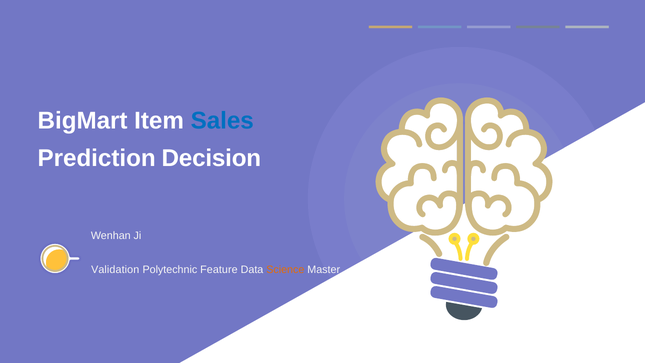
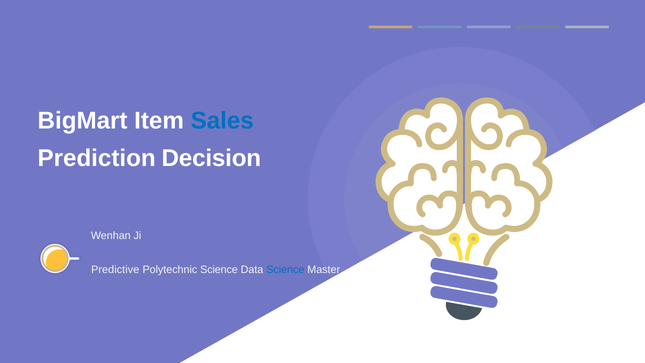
Validation: Validation -> Predictive (115, 270)
Polytechnic Feature: Feature -> Science (219, 270)
Science colour: orange -> blue (285, 270)
